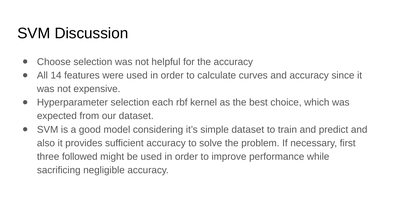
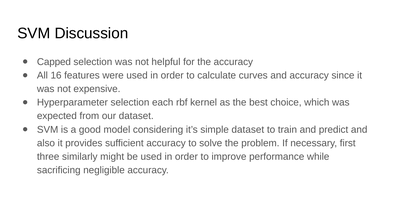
Choose: Choose -> Capped (54, 62)
14: 14 -> 16 (56, 75)
followed: followed -> similarly (80, 157)
